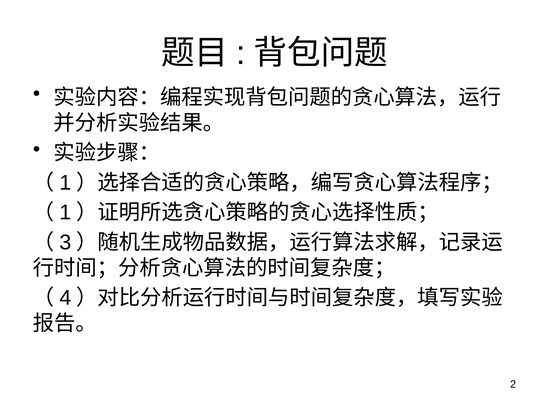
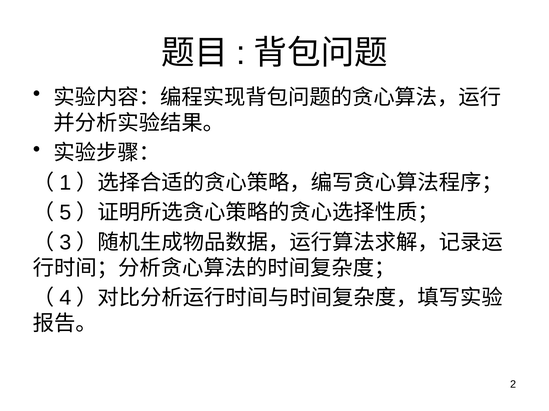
1: 1 -> 5 (65, 213)
